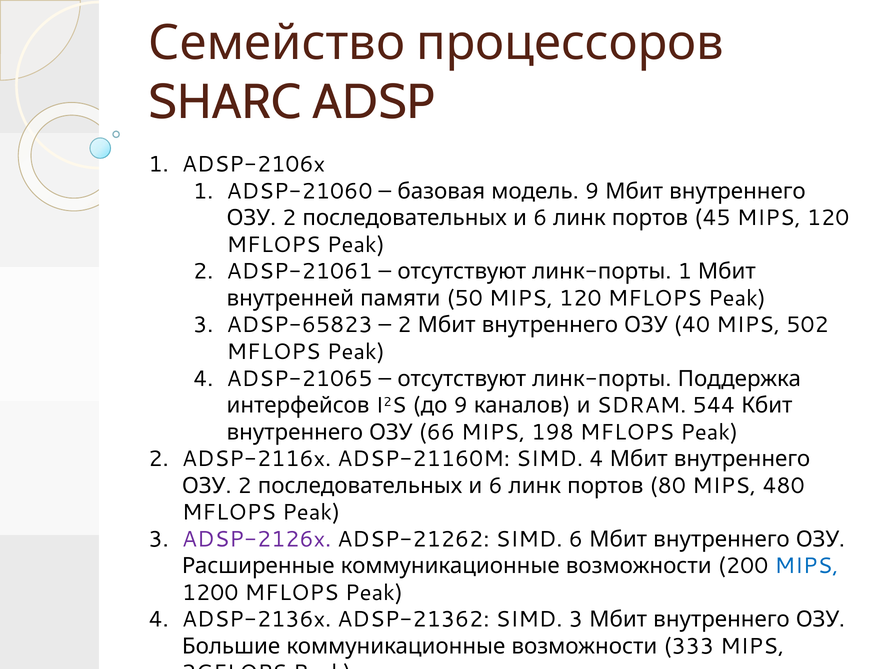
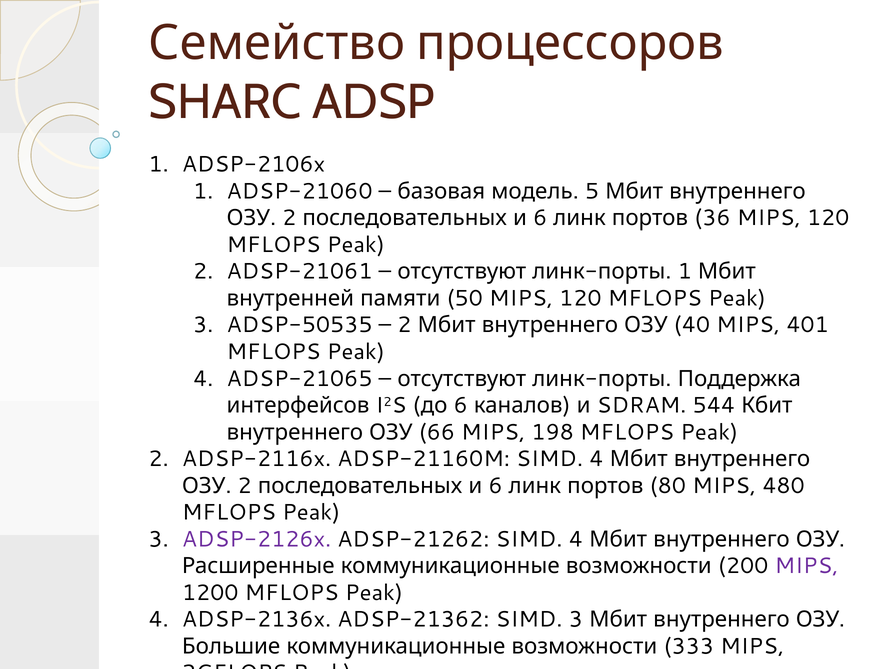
9: 9 -> 5 (592, 192)
45: 45 -> 36 (712, 218)
ADSP-65823: ADSP-65823 -> ADSP-50535 (300, 326)
502: 502 -> 401 (808, 326)
9: 9 -> 6 (461, 406)
ADSP-21262 SIMD 6: 6 -> 4 (576, 540)
MIPS colour: blue -> purple (807, 567)
